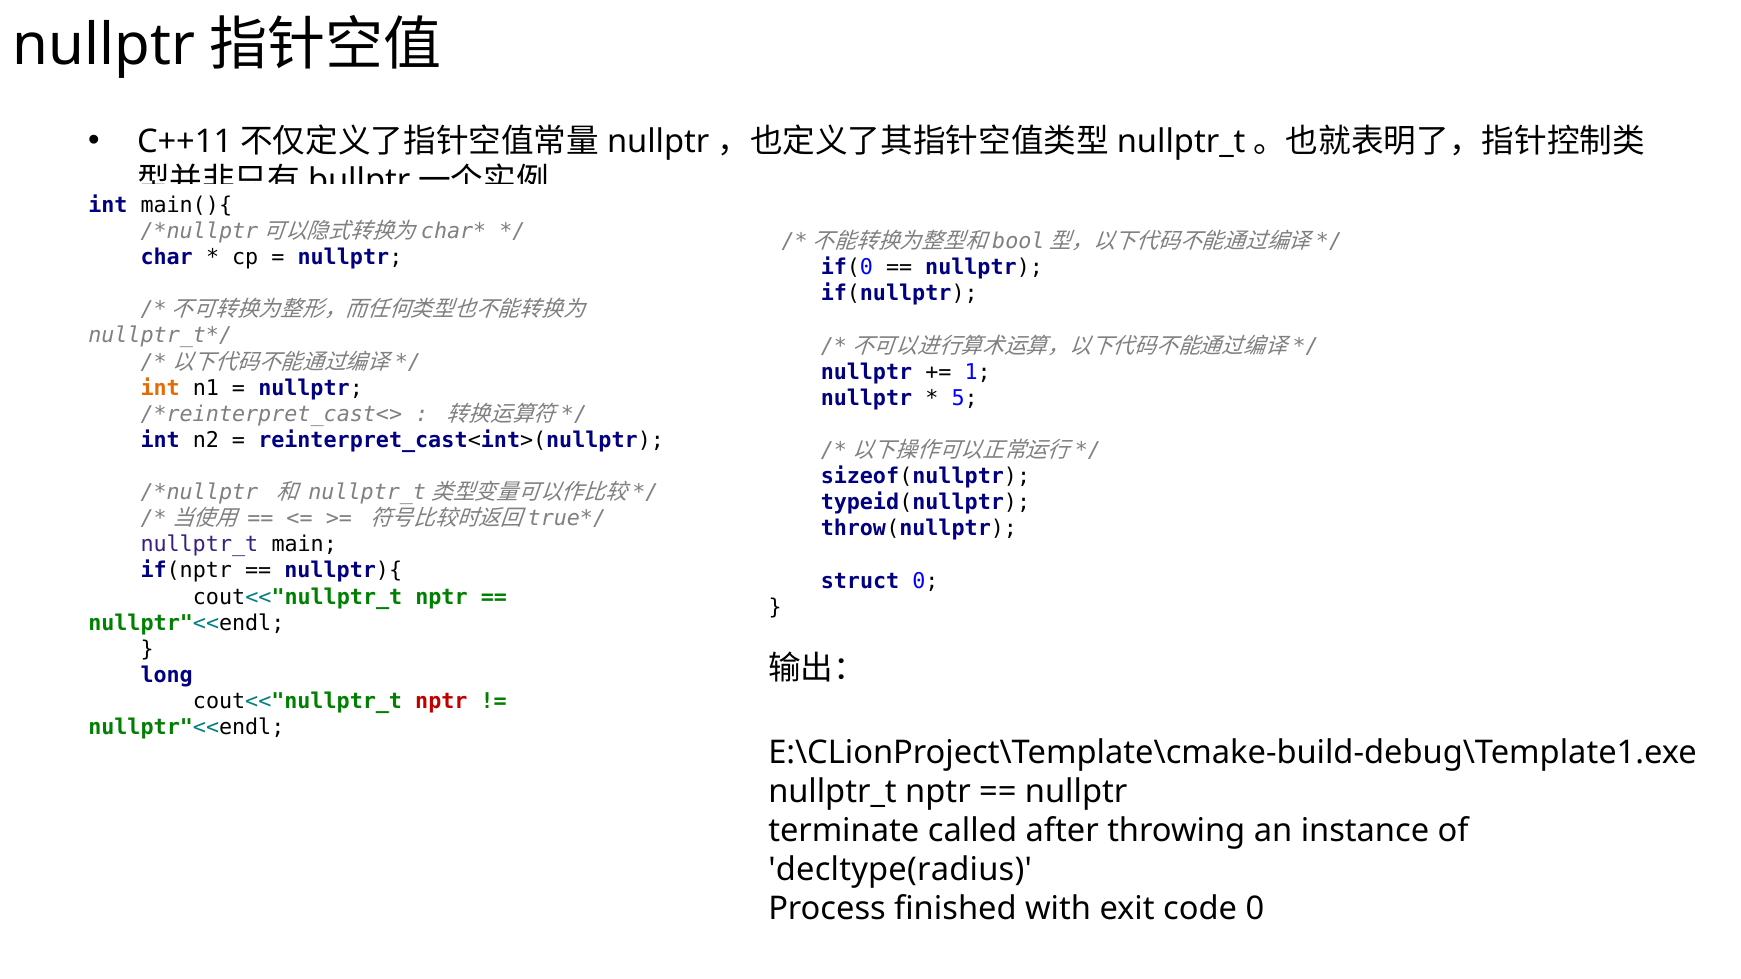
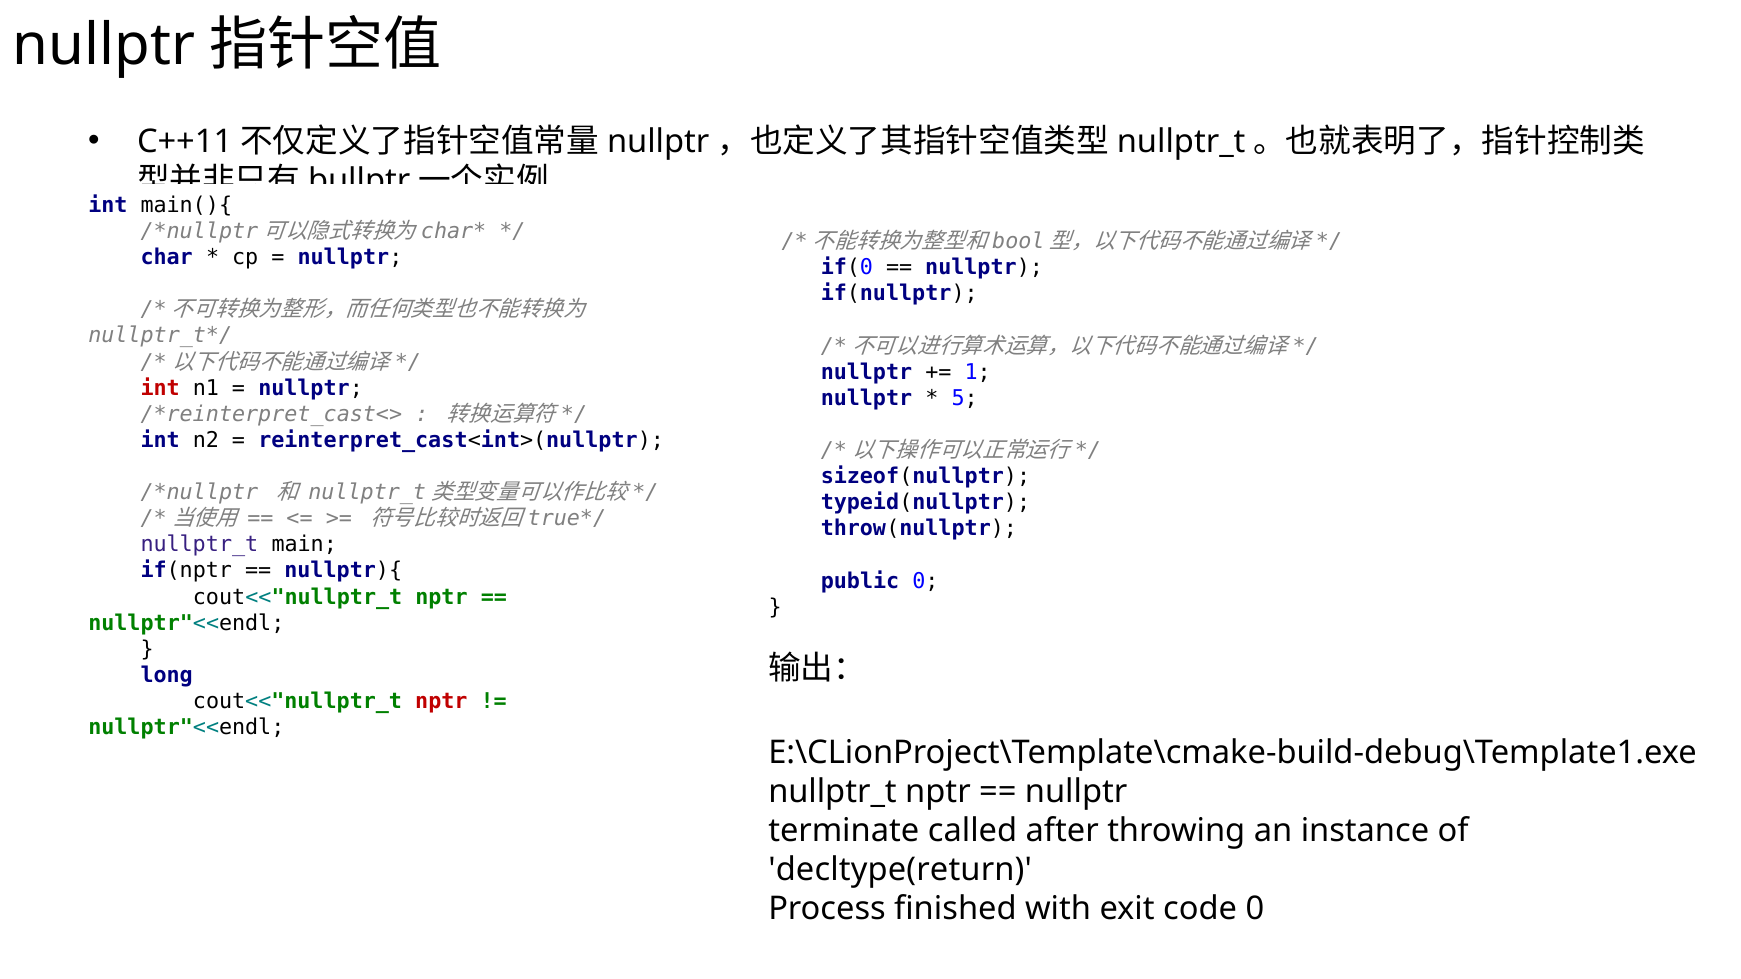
int colour: orange -> red (160, 388)
struct: struct -> public (860, 581)
decltype(radius: decltype(radius -> decltype(return (900, 870)
